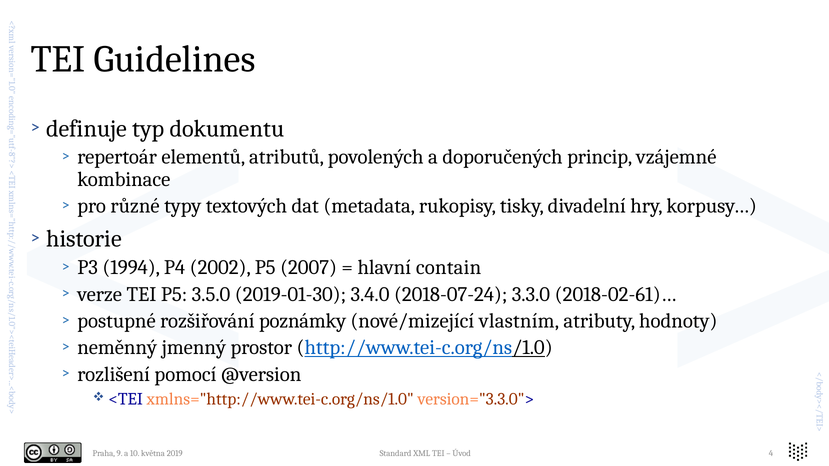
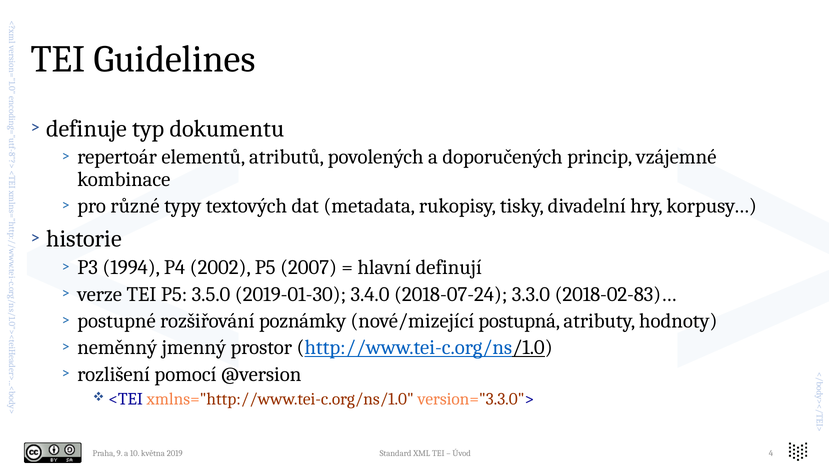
contain: contain -> definují (449, 268)
2018-02-61)…: 2018-02-61)… -> 2018-02-83)… (616, 294)
vlastním: vlastním -> postupná (519, 321)
